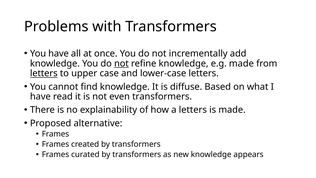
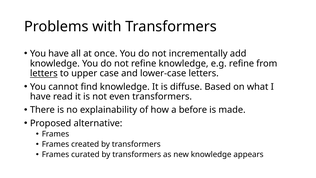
not underline: present -> none (121, 63)
e.g made: made -> refine (242, 63)
a letters: letters -> before (193, 110)
